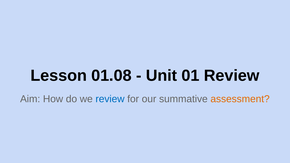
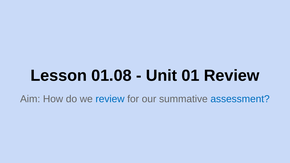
assessment colour: orange -> blue (240, 99)
